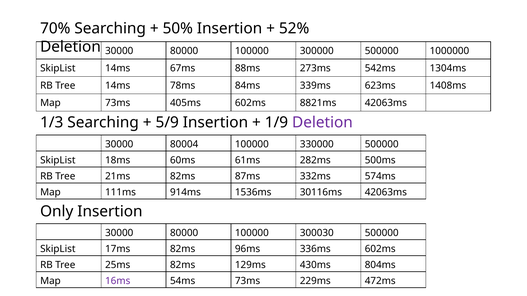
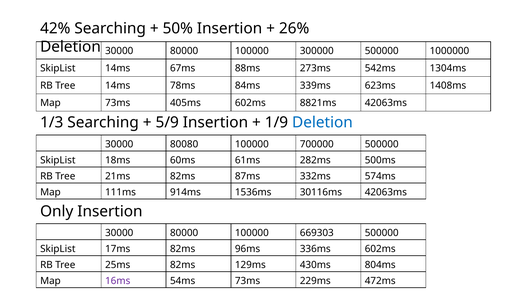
70%: 70% -> 42% (55, 28)
52%: 52% -> 26% (294, 28)
Deletion colour: purple -> blue (322, 123)
80004: 80004 -> 80080 (184, 144)
330000: 330000 -> 700000 (317, 144)
300030: 300030 -> 669303 (317, 233)
